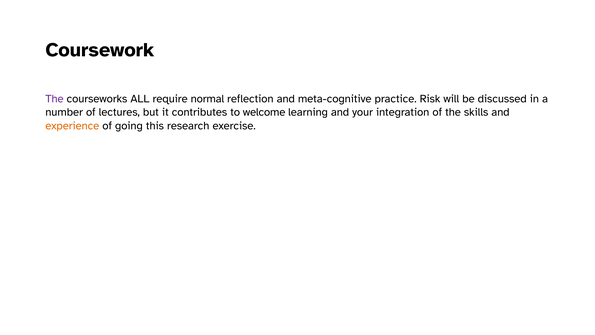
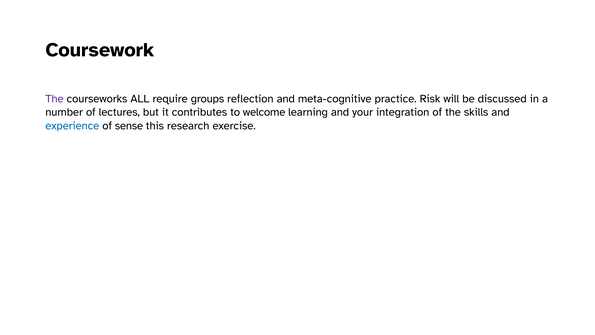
normal: normal -> groups (207, 99)
experience colour: orange -> blue (72, 126)
going: going -> sense (129, 126)
